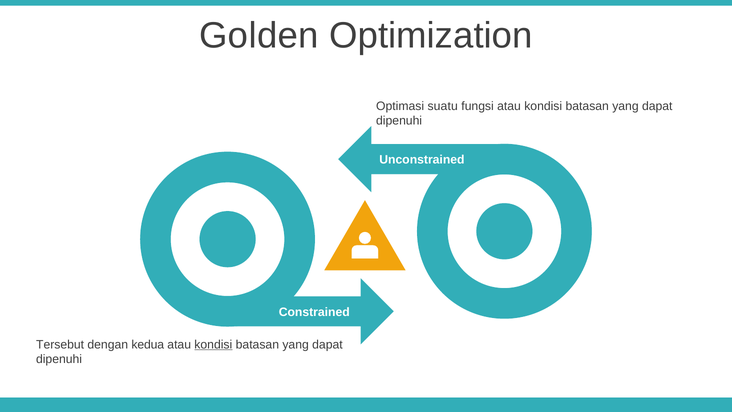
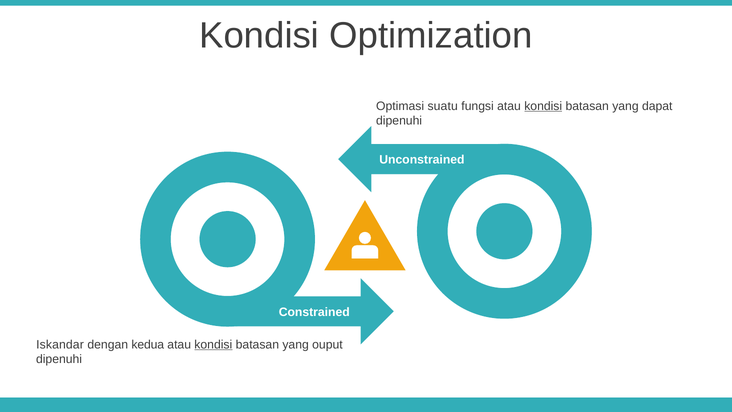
Golden: Golden -> Kondisi (259, 35)
kondisi underline: none -> present (543, 106)
Tersebut: Tersebut -> Iskandar (60, 344)
dapat: dapat -> ouput (327, 344)
